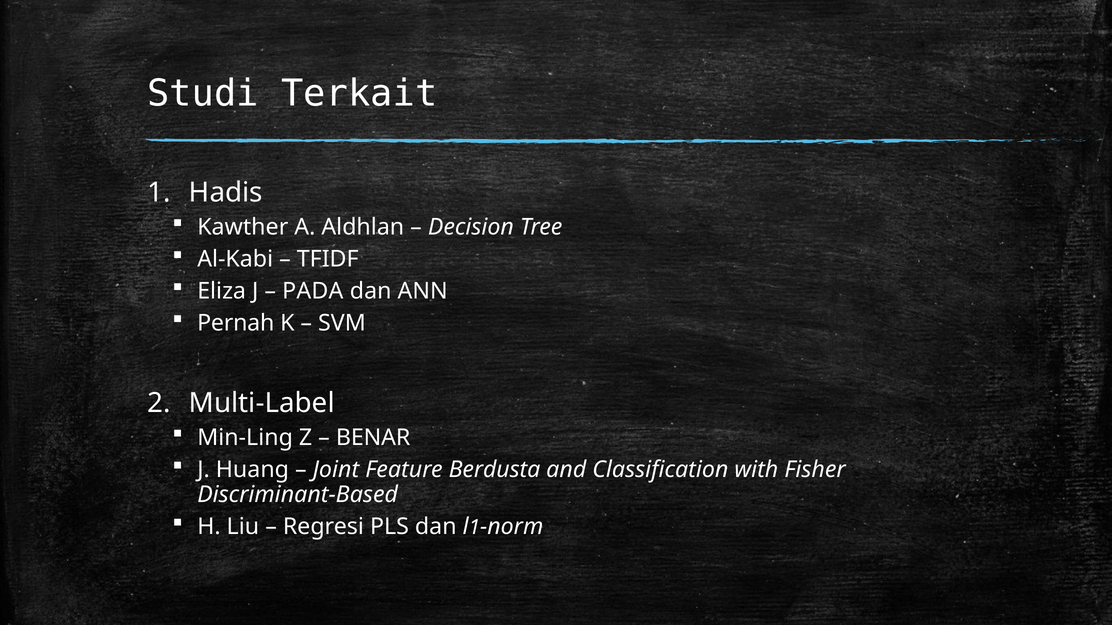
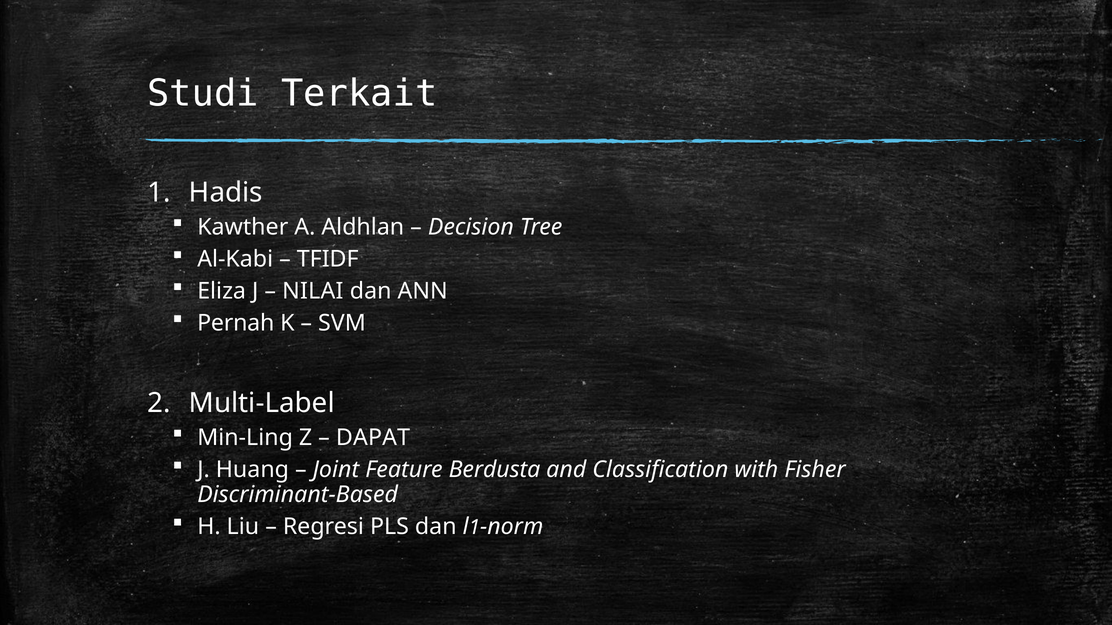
PADA: PADA -> NILAI (313, 291)
BENAR: BENAR -> DAPAT (373, 438)
